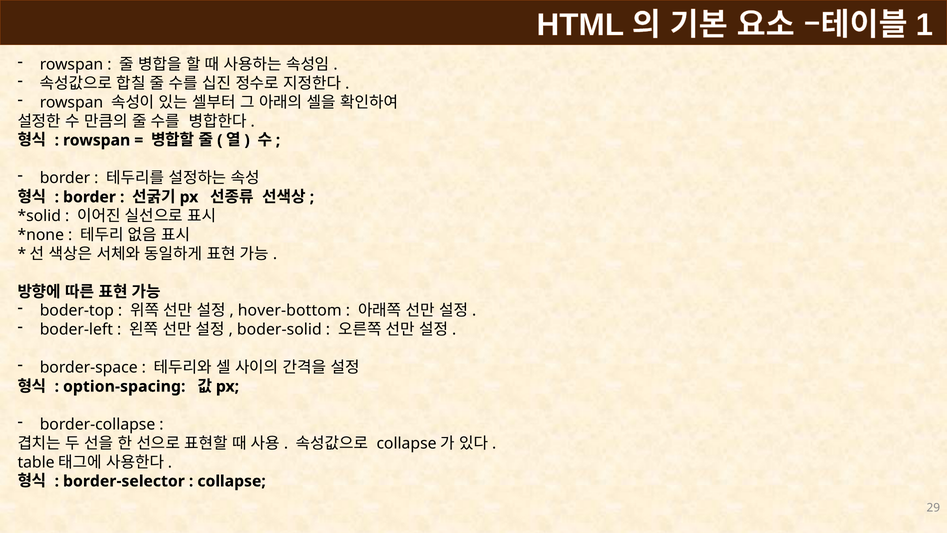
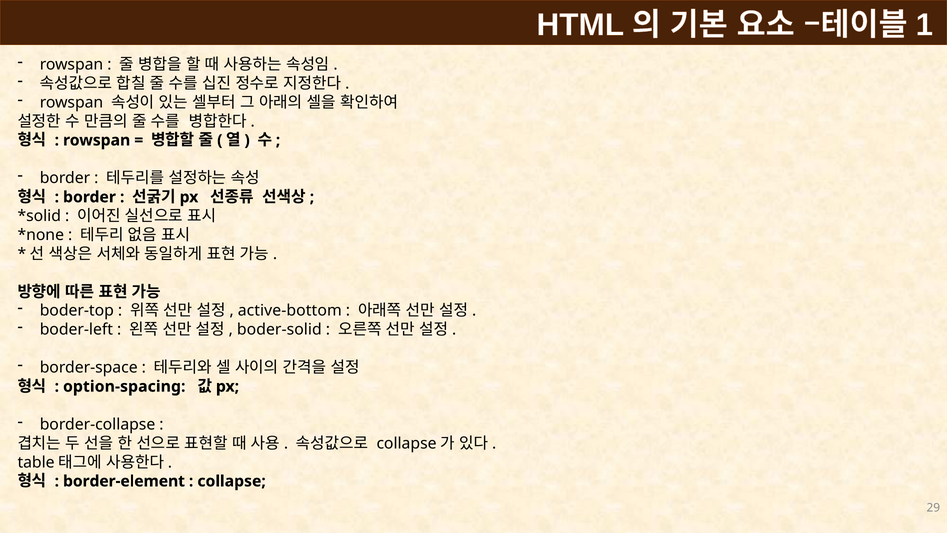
hover-bottom: hover-bottom -> active-bottom (290, 311)
border-selector: border-selector -> border-element (124, 481)
